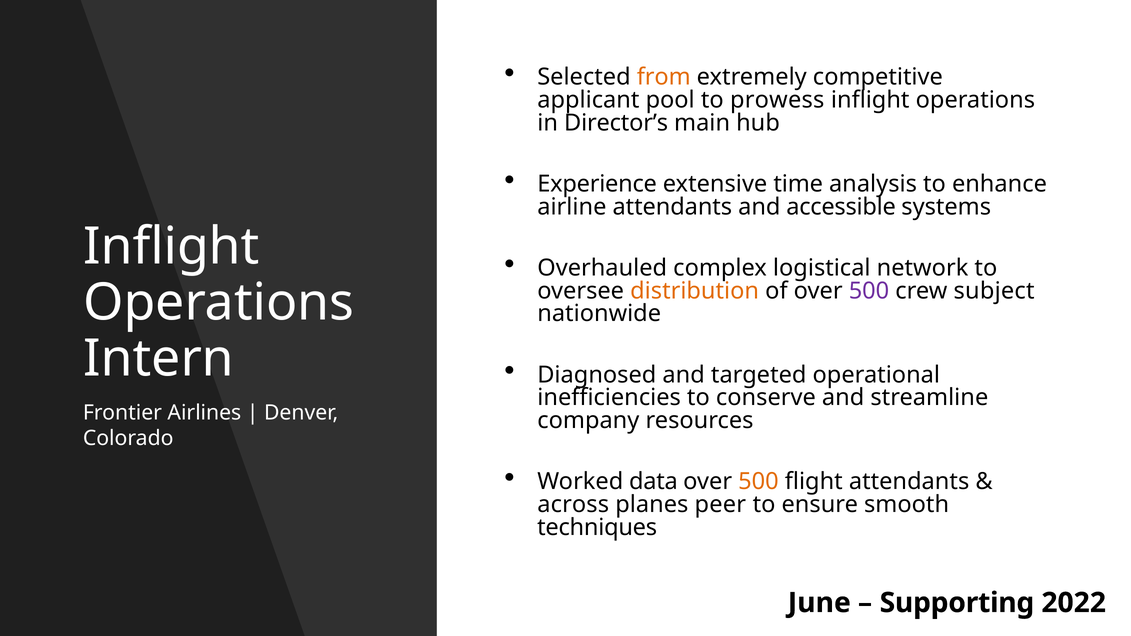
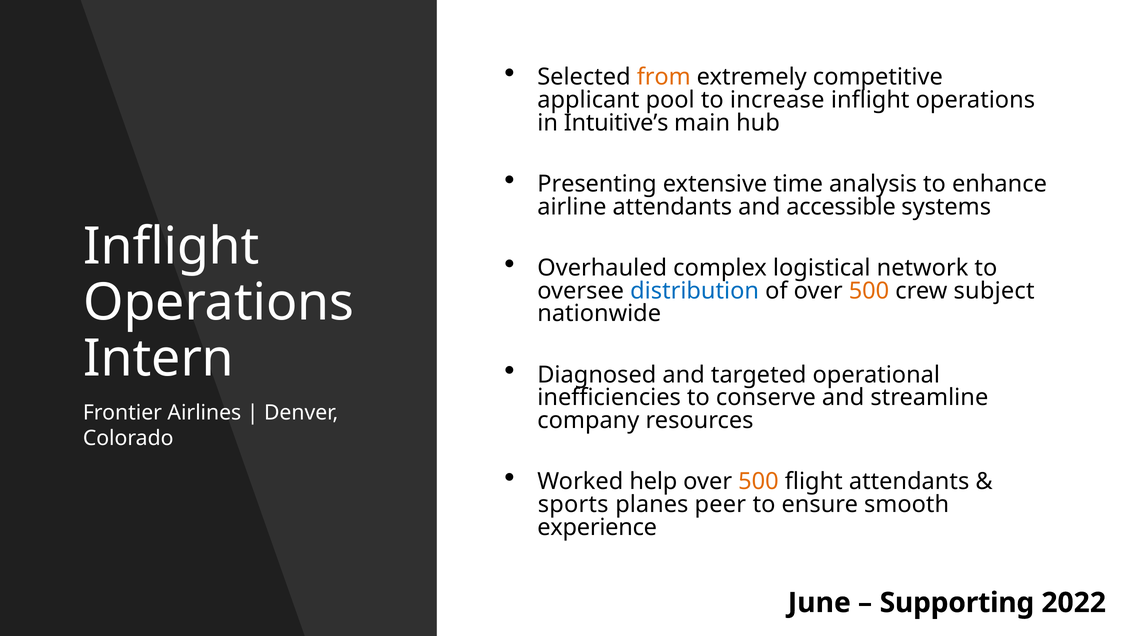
prowess: prowess -> increase (777, 100)
Director’s: Director’s -> Intuitive’s (616, 123)
Experience: Experience -> Presenting (597, 184)
distribution colour: orange -> blue (695, 291)
500 colour: purple -> orange (869, 291)
data: data -> help (653, 482)
across: across -> sports (573, 505)
techniques: techniques -> experience (597, 528)
